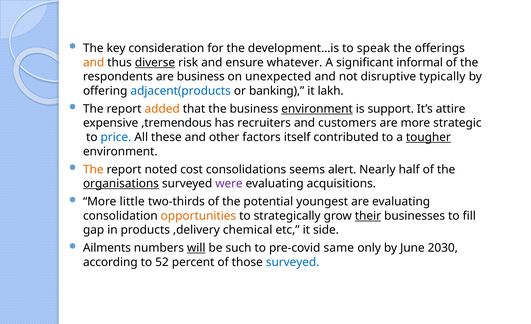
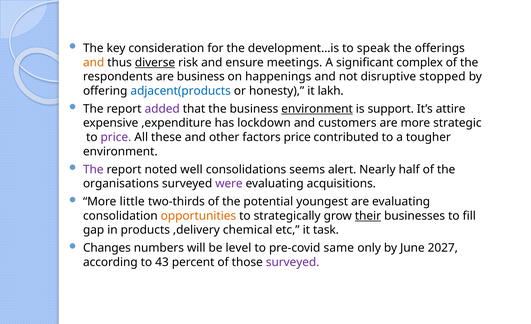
whatever: whatever -> meetings (295, 62)
informal: informal -> complex (420, 62)
unexpected: unexpected -> happenings (278, 77)
typically: typically -> stopped (442, 77)
banking: banking -> honesty (277, 91)
added colour: orange -> purple (162, 109)
,tremendous: ,tremendous -> ,expenditure (176, 123)
recruiters: recruiters -> lockdown (264, 123)
price colour: blue -> purple (116, 137)
factors itself: itself -> price (297, 137)
tougher underline: present -> none (428, 137)
The colour: orange -> purple (93, 169)
cost: cost -> well (191, 169)
organisations underline: present -> none (121, 184)
side: side -> task (326, 230)
Ailments: Ailments -> Changes (107, 248)
will underline: present -> none (196, 248)
such: such -> level (238, 248)
2030: 2030 -> 2027 (443, 248)
52: 52 -> 43 (162, 262)
surveyed colour: blue -> purple (293, 262)
